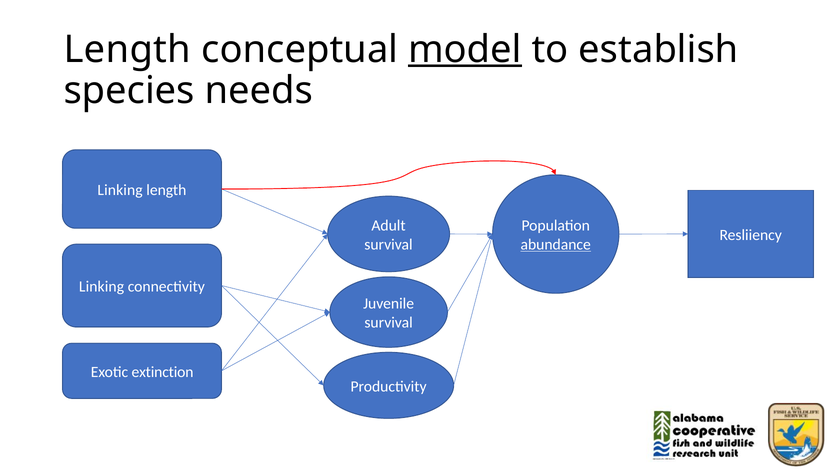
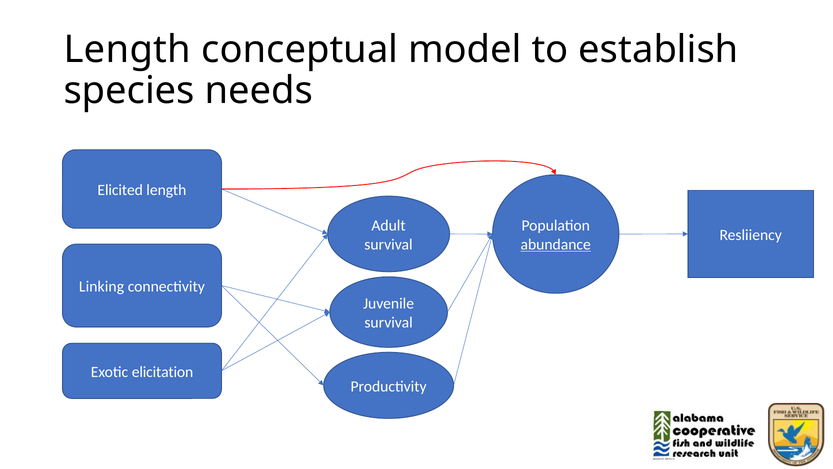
model underline: present -> none (465, 49)
Linking: Linking -> Elicited (120, 190)
extinction: extinction -> elicitation (162, 372)
